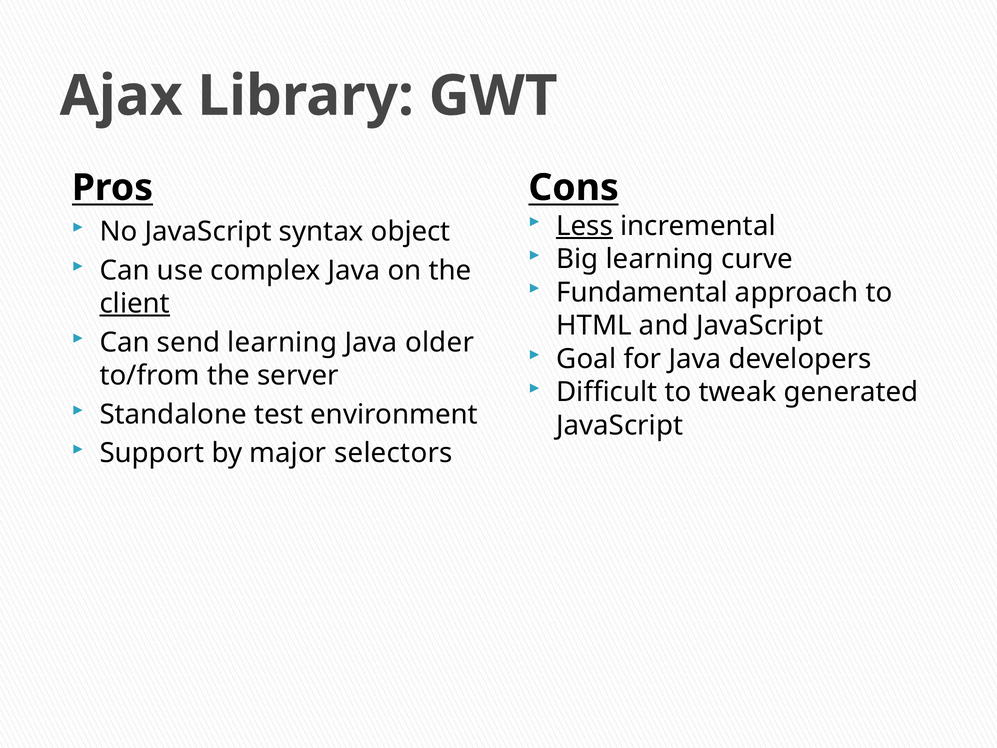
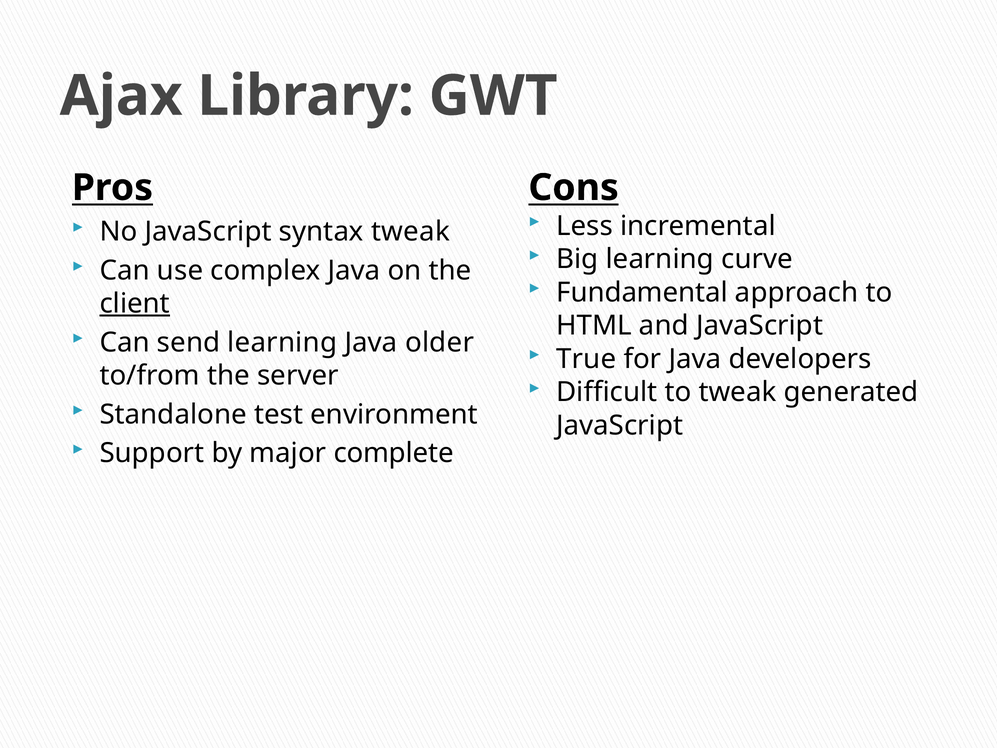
Less underline: present -> none (585, 226)
syntax object: object -> tweak (410, 232)
Goal: Goal -> True (586, 359)
selectors: selectors -> complete (394, 453)
